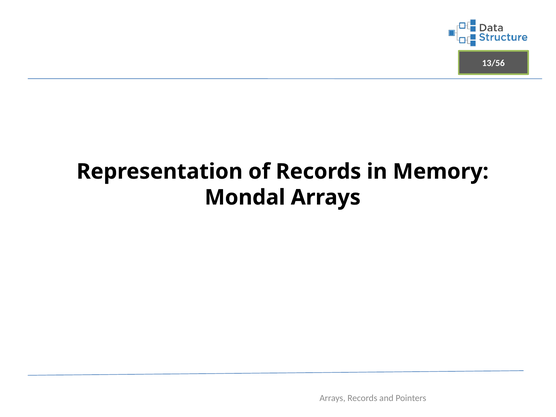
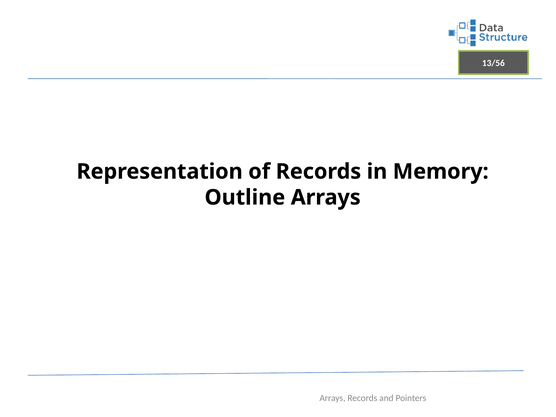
Mondal: Mondal -> Outline (245, 197)
